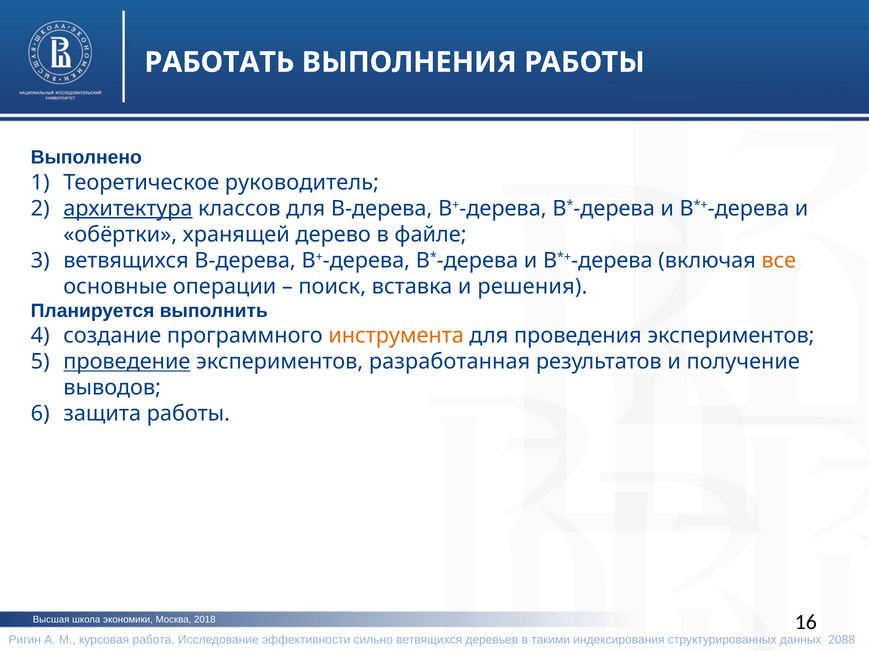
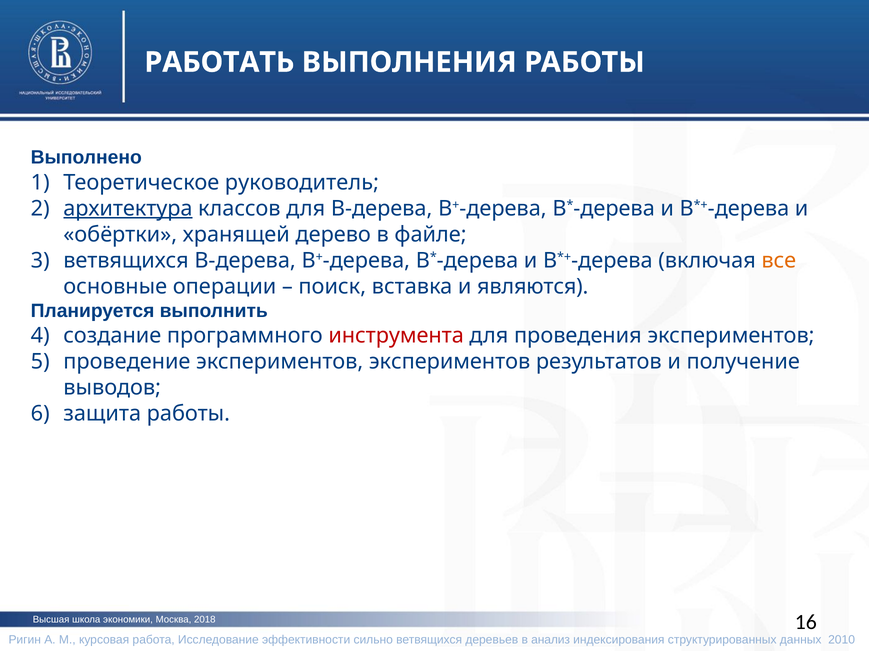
решения: решения -> являются (533, 287)
инструмента colour: orange -> red (396, 336)
проведение underline: present -> none (127, 362)
экспериментов разработанная: разработанная -> экспериментов (450, 362)
такими: такими -> анализ (551, 641)
2088: 2088 -> 2010 (842, 641)
